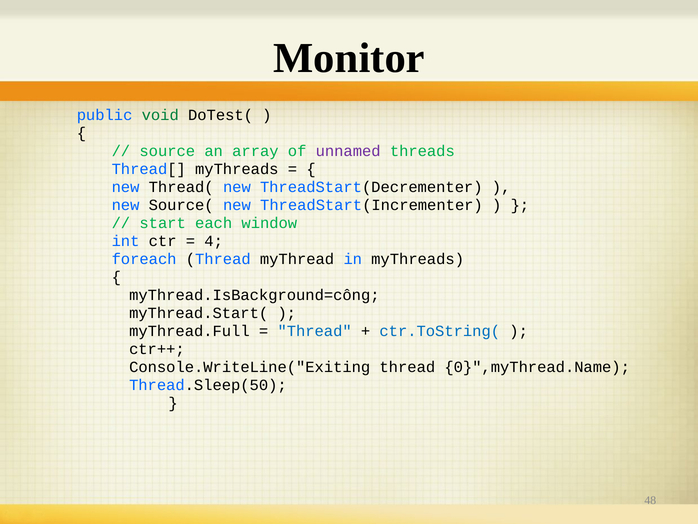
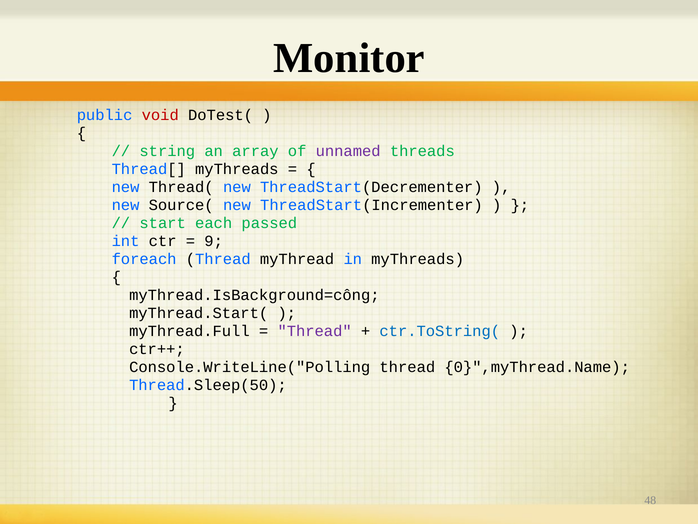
void colour: green -> red (160, 115)
source: source -> string (167, 151)
window: window -> passed (269, 223)
4: 4 -> 9 (214, 241)
Thread colour: blue -> purple (315, 331)
Console.WriteLine("Exiting: Console.WriteLine("Exiting -> Console.WriteLine("Polling (250, 367)
